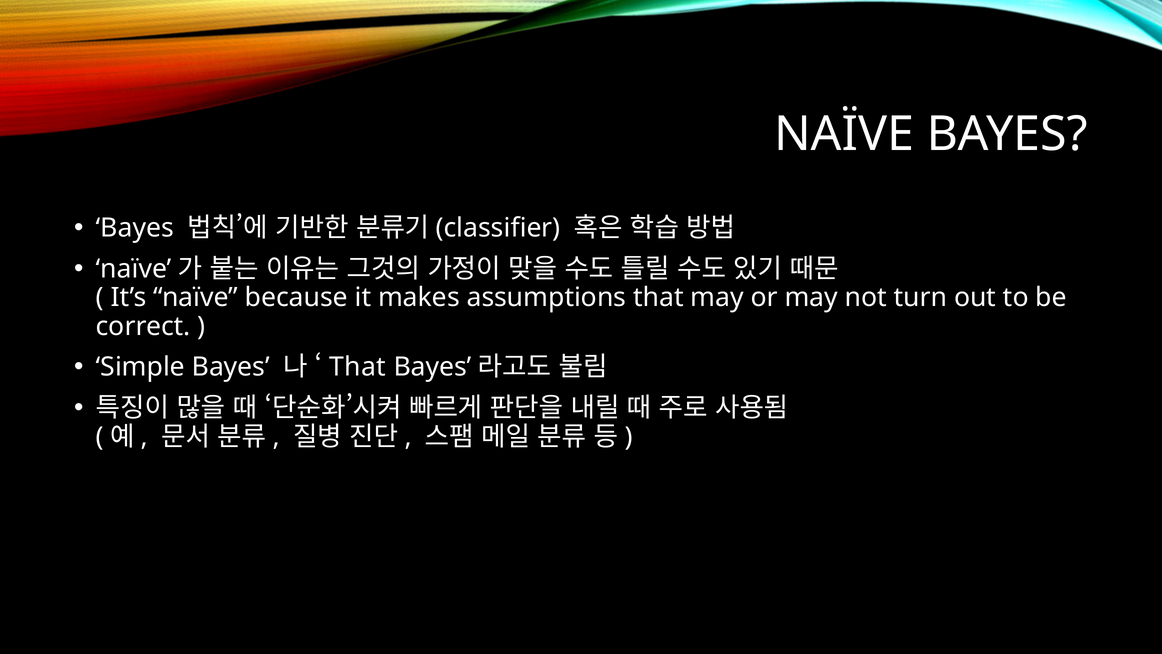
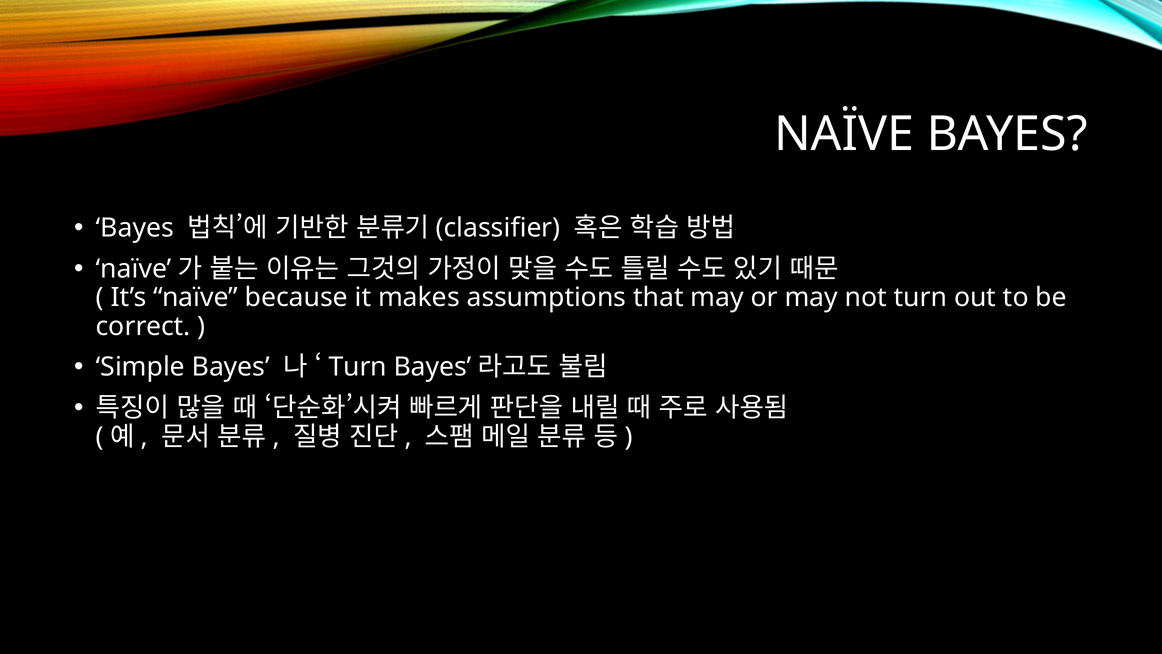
That: That -> Turn (358, 367)
